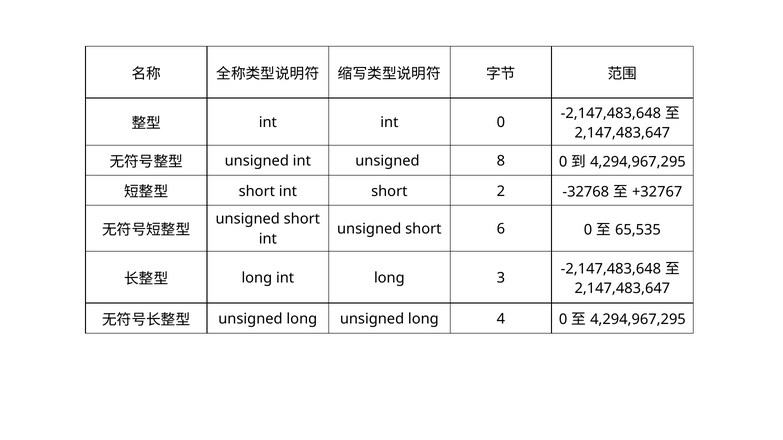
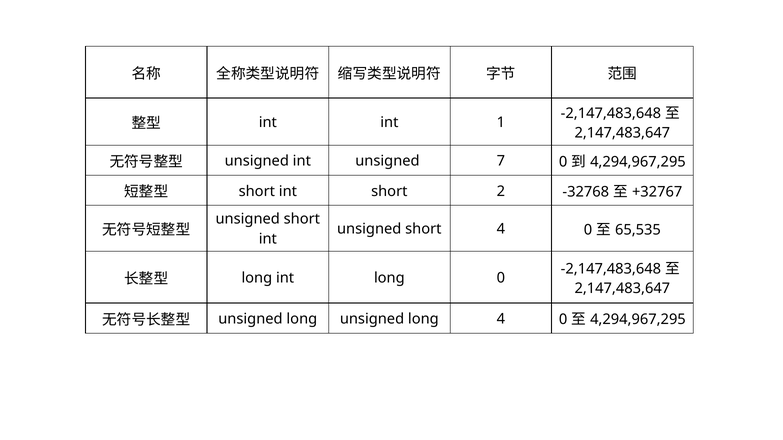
int 0: 0 -> 1 (501, 123)
8: 8 -> 7 (501, 161)
short 6: 6 -> 4 (501, 229)
long 3: 3 -> 0 (501, 278)
